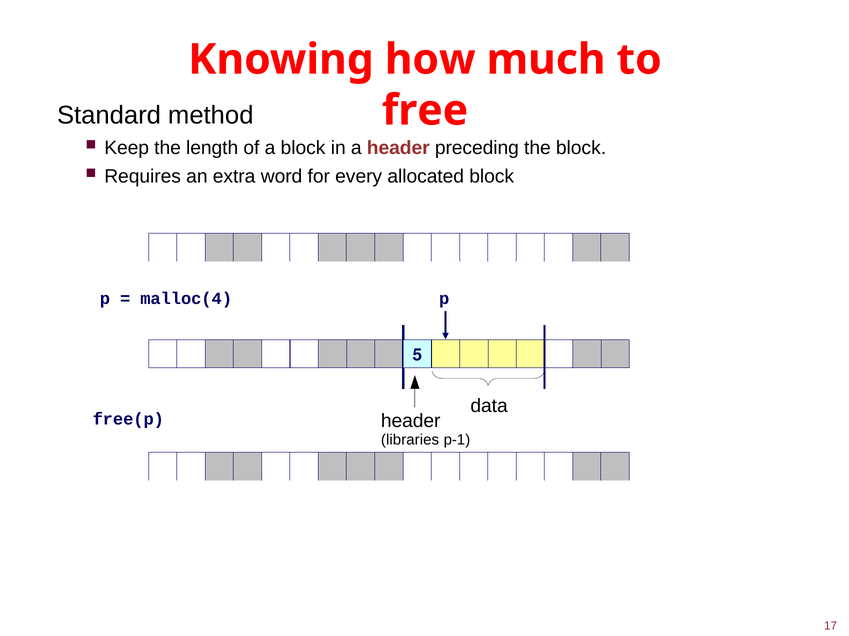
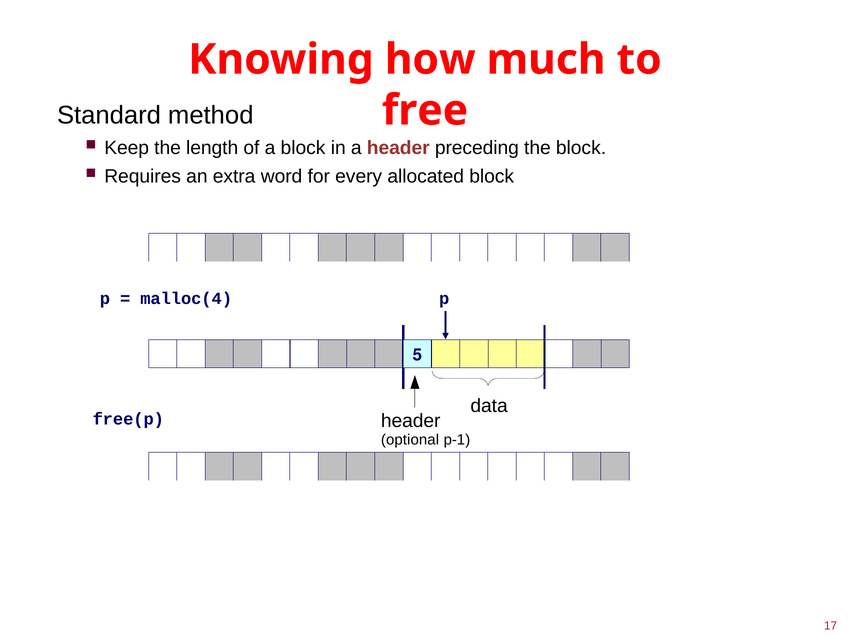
libraries: libraries -> optional (410, 440)
